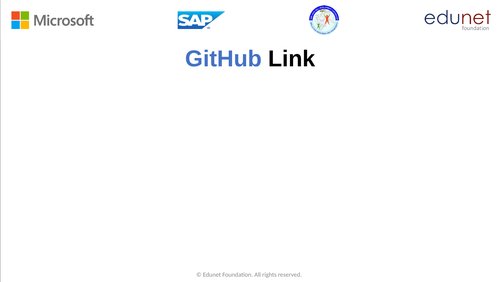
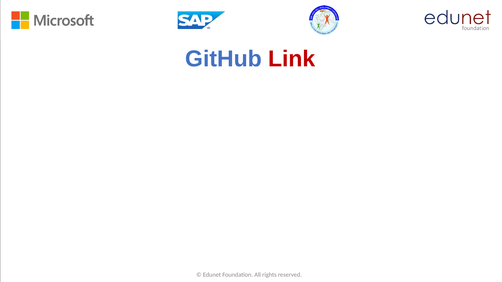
Link colour: black -> red (292, 59)
